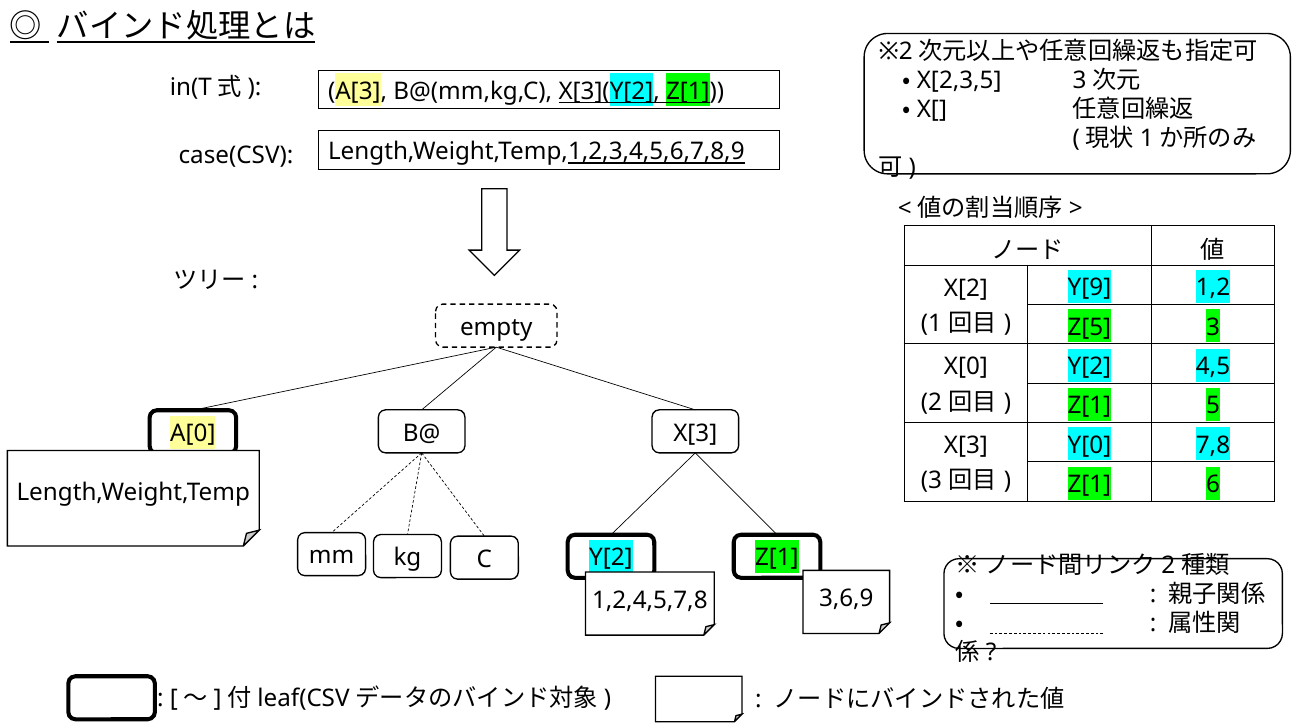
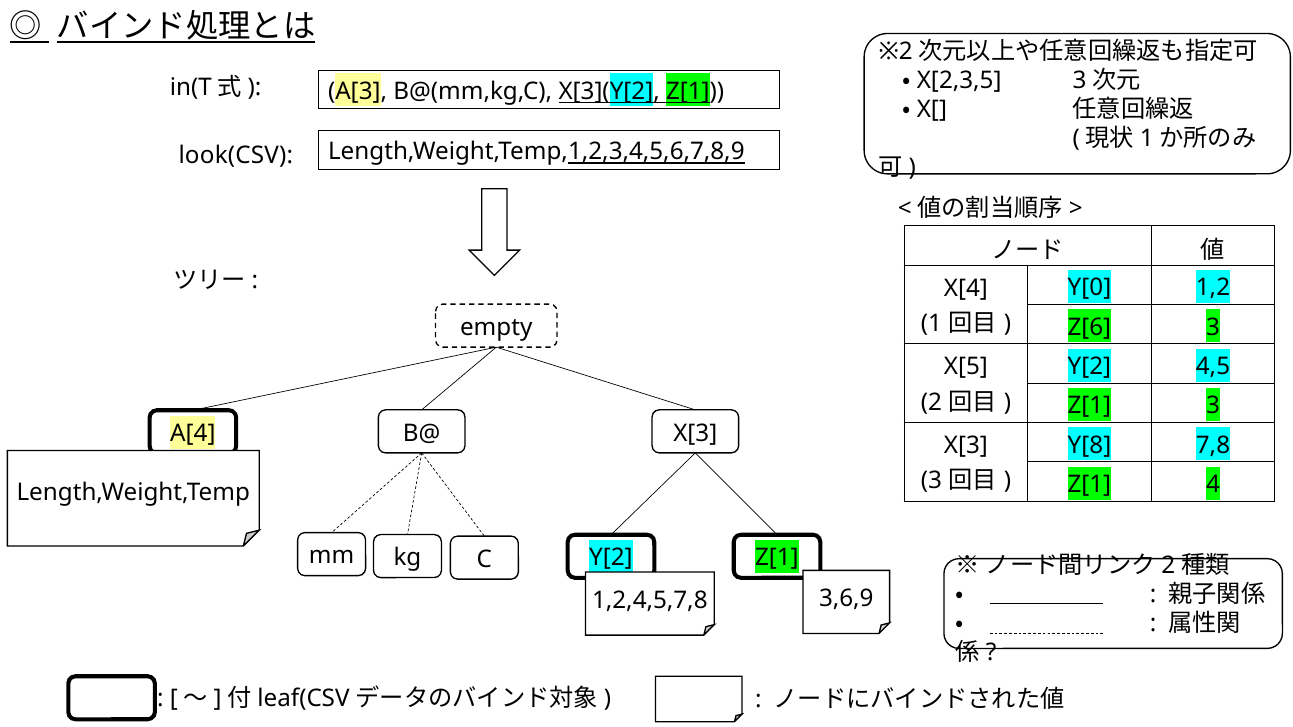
case(CSV: case(CSV -> look(CSV (236, 156)
Y[9: Y[9 -> Y[0 (1089, 288)
X[2: X[2 -> X[4 (966, 288)
Z[5: Z[5 -> Z[6 (1089, 327)
X[0: X[0 -> X[5 (966, 367)
Z[1 5: 5 -> 3 (1213, 406)
A[0: A[0 -> A[4 (193, 434)
Y[0: Y[0 -> Y[8 (1089, 445)
6: 6 -> 4 (1213, 485)
